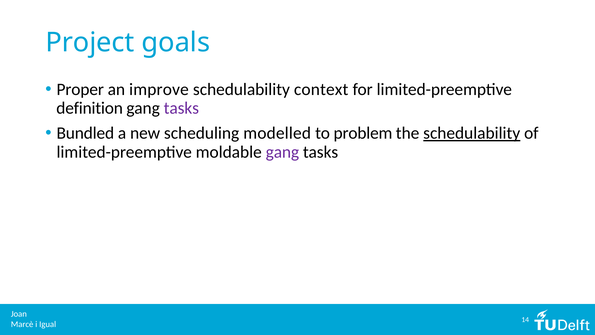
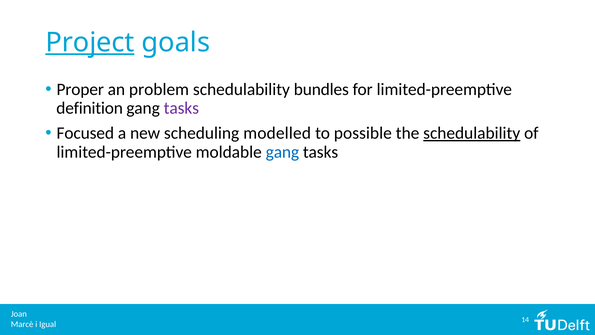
Project underline: none -> present (90, 42)
improve: improve -> problem (159, 89)
context: context -> bundles (321, 89)
Bundled: Bundled -> Focused (85, 133)
problem: problem -> possible (363, 133)
gang colour: purple -> blue (282, 152)
